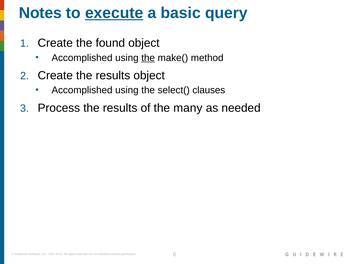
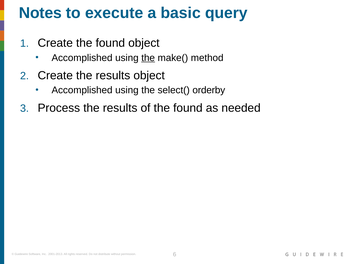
execute underline: present -> none (114, 13)
clauses: clauses -> orderby (209, 90)
of the many: many -> found (188, 108)
